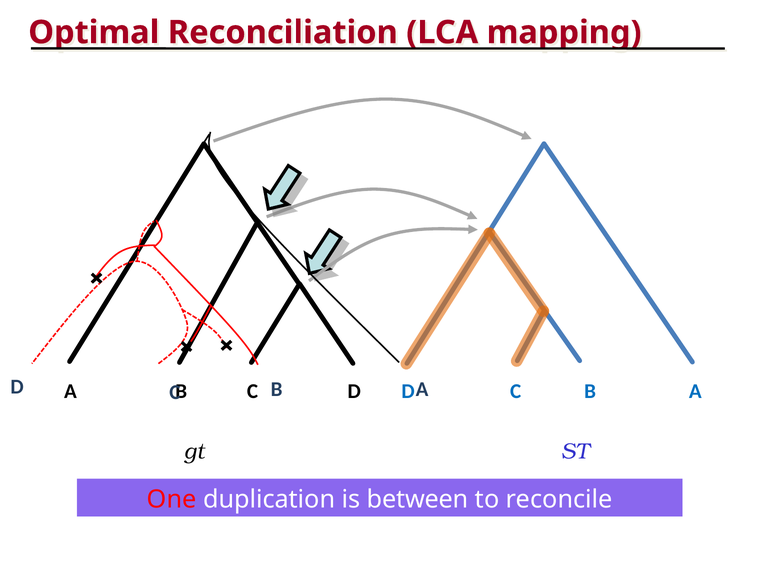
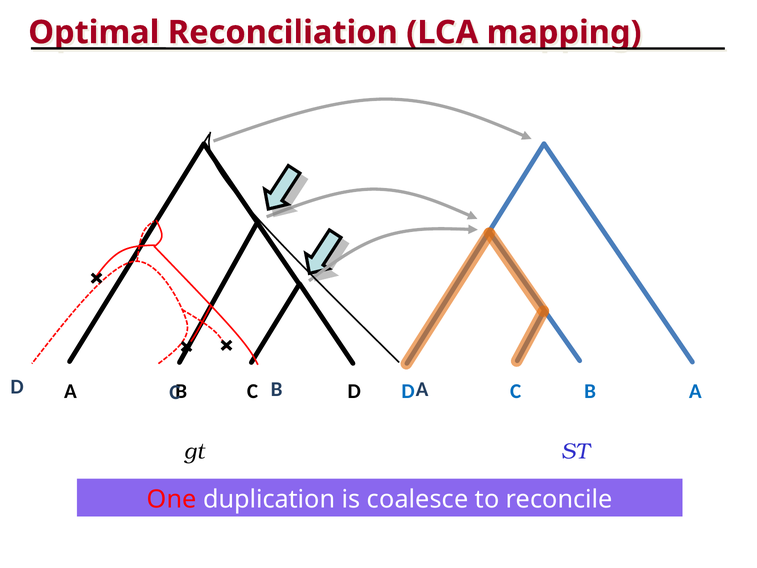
between: between -> coalesce (418, 499)
